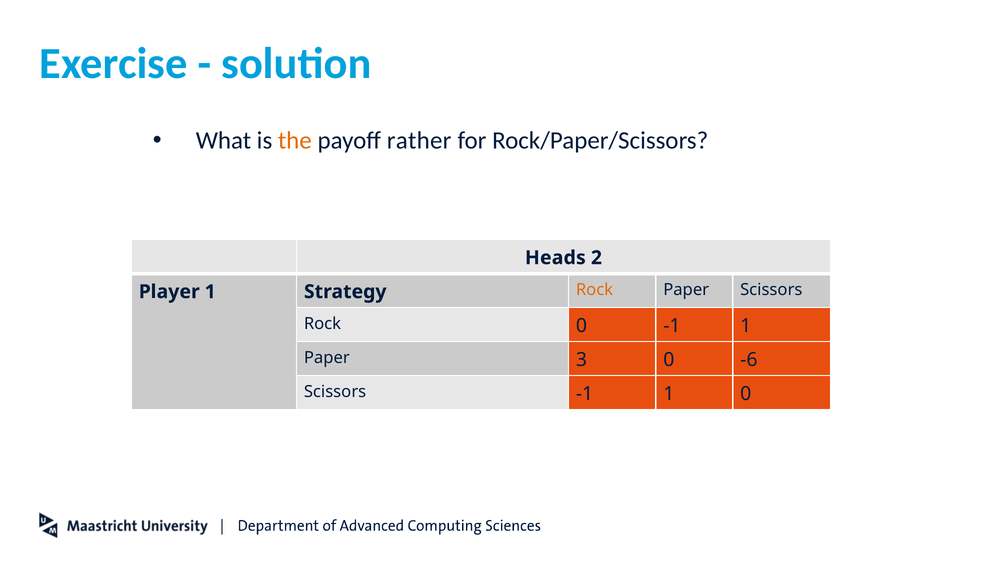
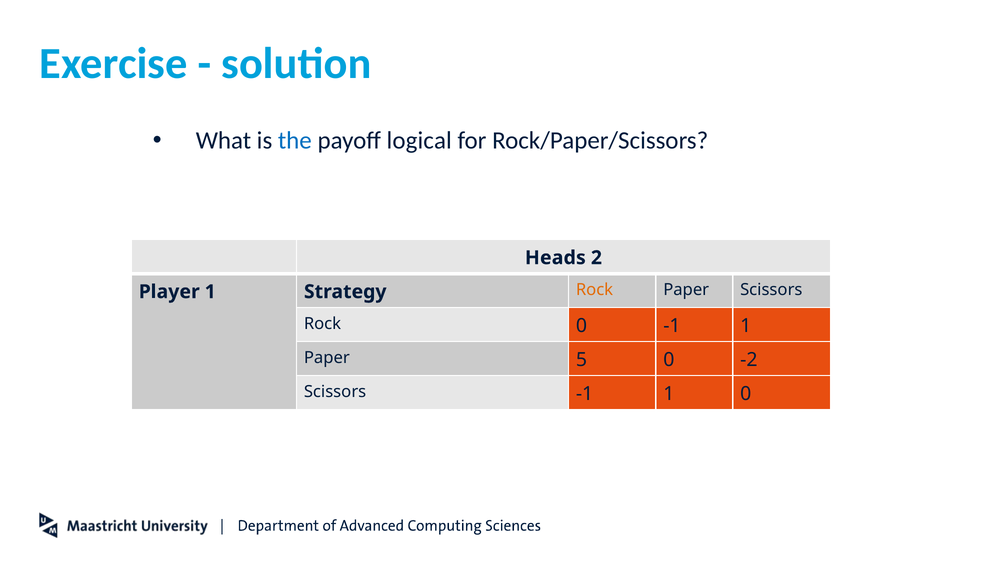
the colour: orange -> blue (295, 141)
rather: rather -> logical (419, 141)
3: 3 -> 5 (581, 360)
-6: -6 -> -2 (749, 360)
